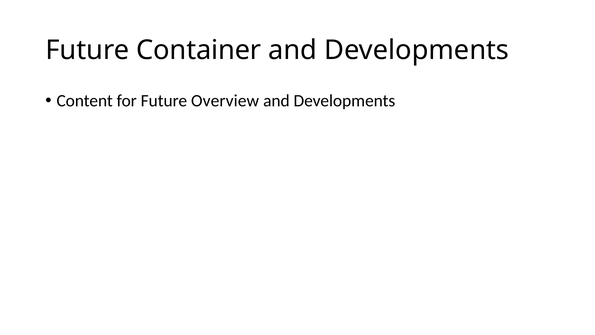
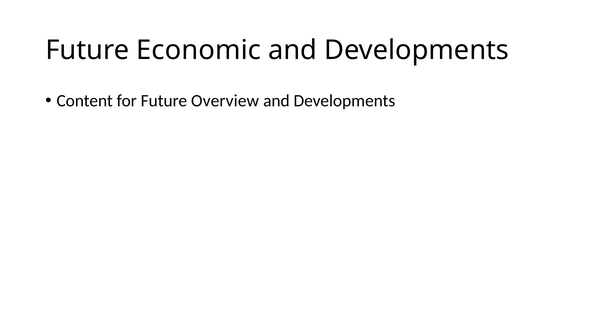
Container: Container -> Economic (199, 50)
